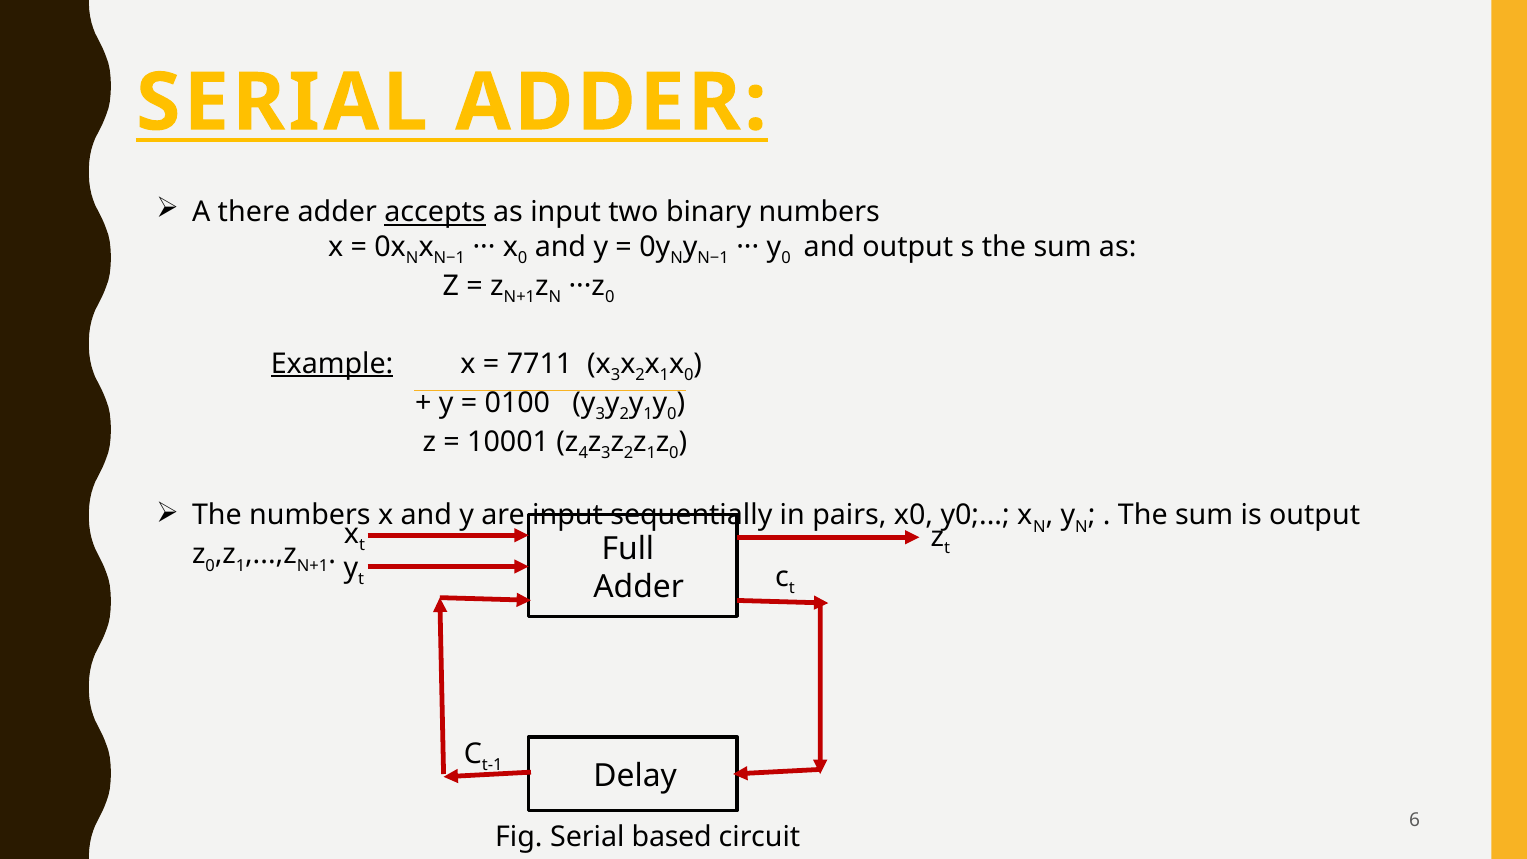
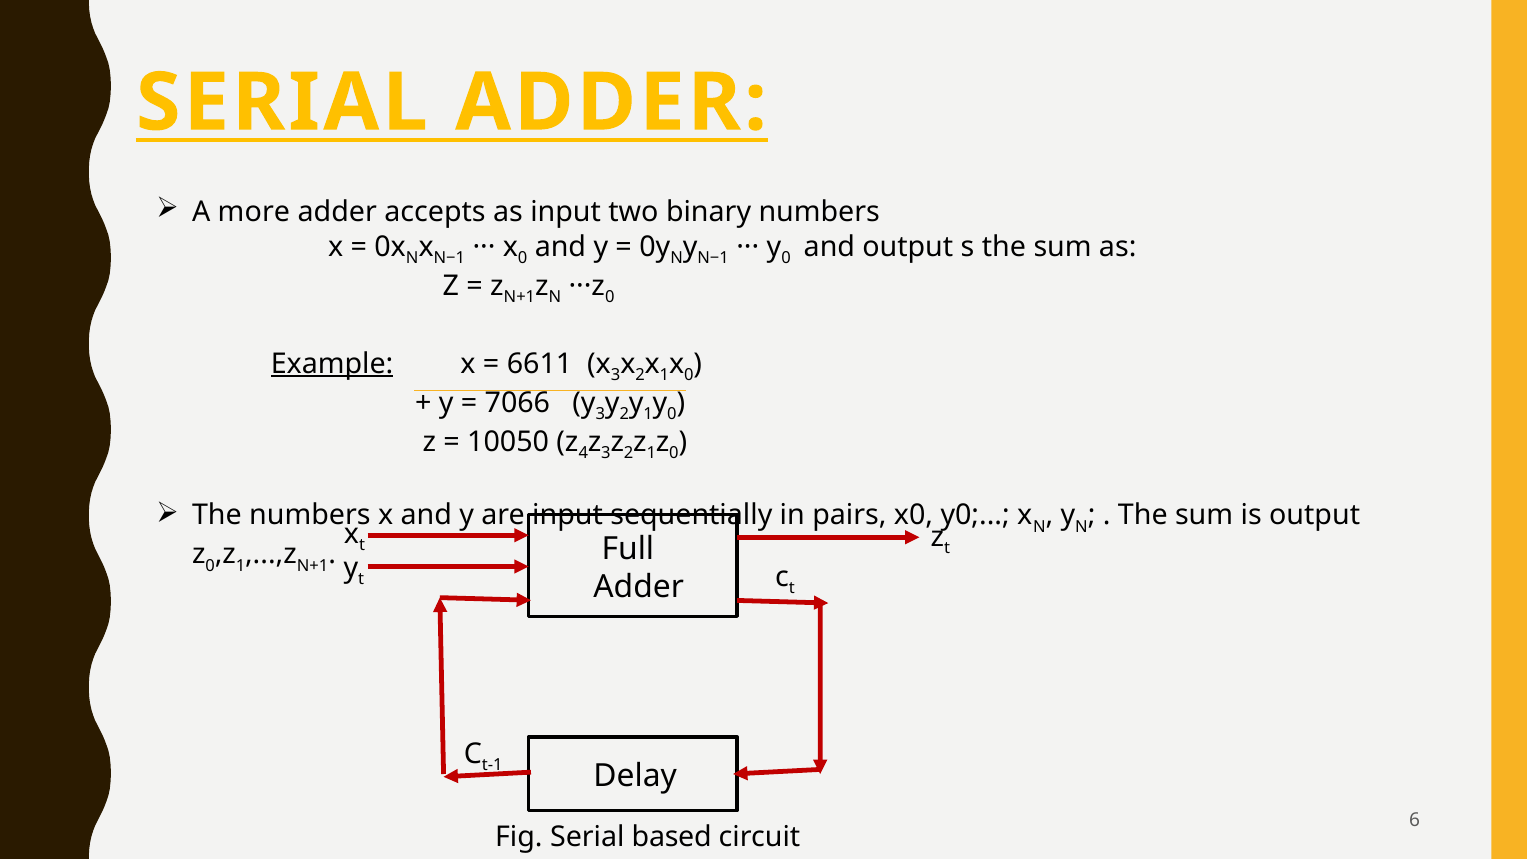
there: there -> more (254, 212)
accepts underline: present -> none (435, 212)
7711: 7711 -> 6611 (540, 364)
0100: 0100 -> 7066 (517, 403)
10001: 10001 -> 10050 (508, 442)
